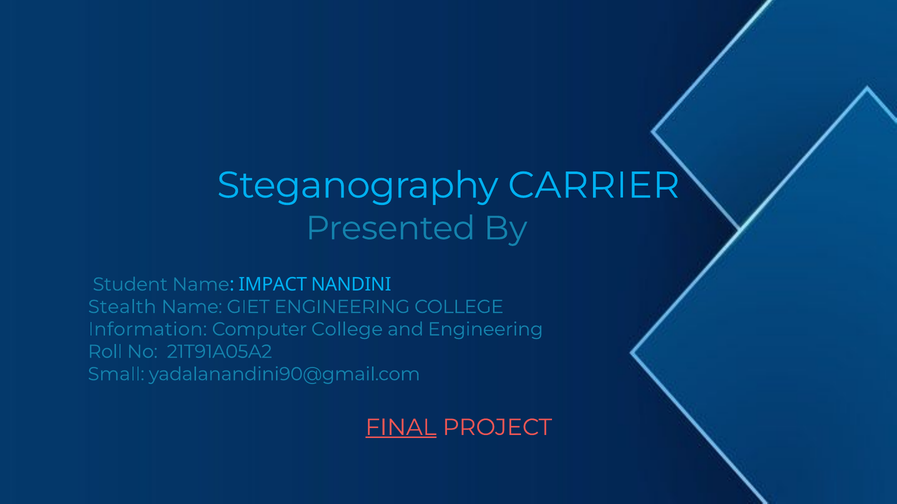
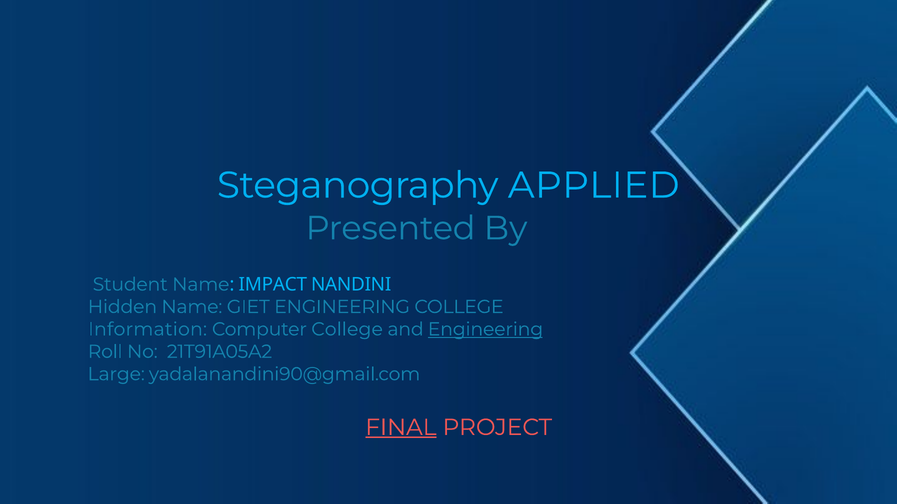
CARRIER: CARRIER -> APPLIED (594, 186)
Stealth: Stealth -> Hidden (122, 307)
Engineering underline: none -> present (485, 330)
Small: Small -> Large (116, 374)
